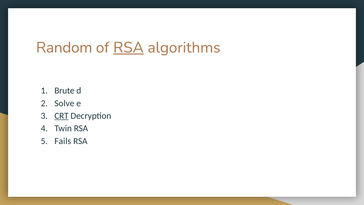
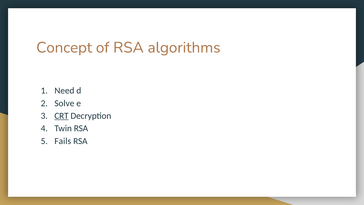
Random: Random -> Concept (64, 47)
RSA underline: present -> none (128, 47)
Brute: Brute -> Need (64, 91)
